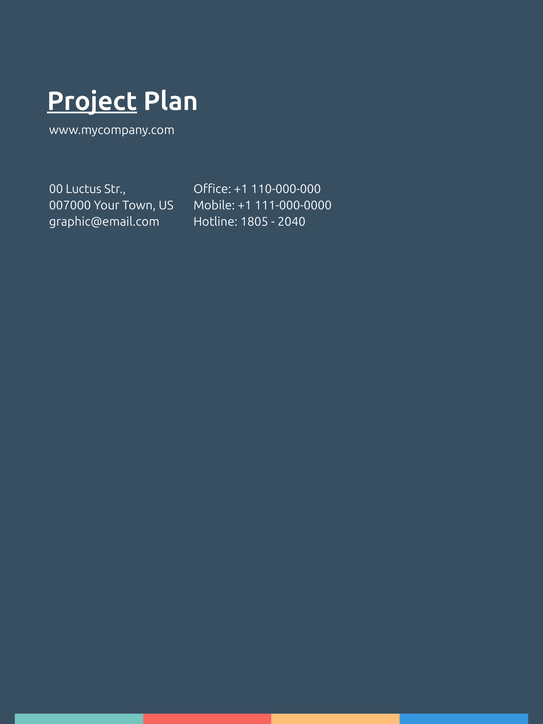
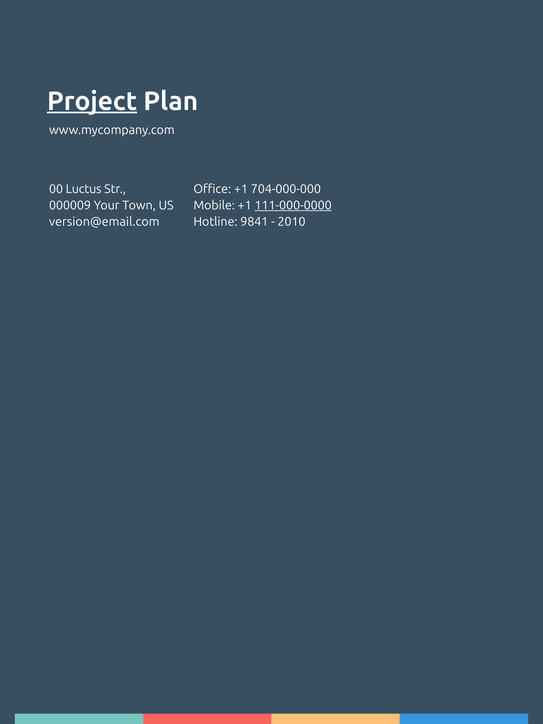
110-000-000: 110-000-000 -> 704-000-000 (286, 189)
007000: 007000 -> 000009 (70, 205)
111-000-0000 underline: none -> present (293, 205)
graphic@email.com: graphic@email.com -> version@email.com (104, 222)
1805: 1805 -> 9841 (254, 222)
2040: 2040 -> 2010 (292, 222)
